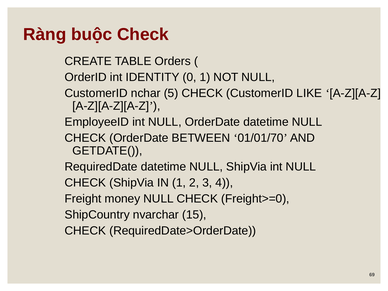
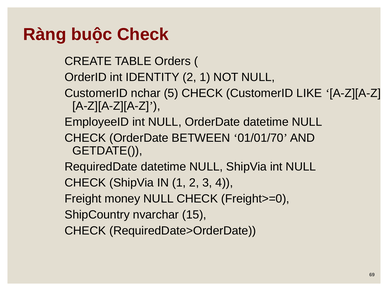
IDENTITY 0: 0 -> 2 (189, 77)
